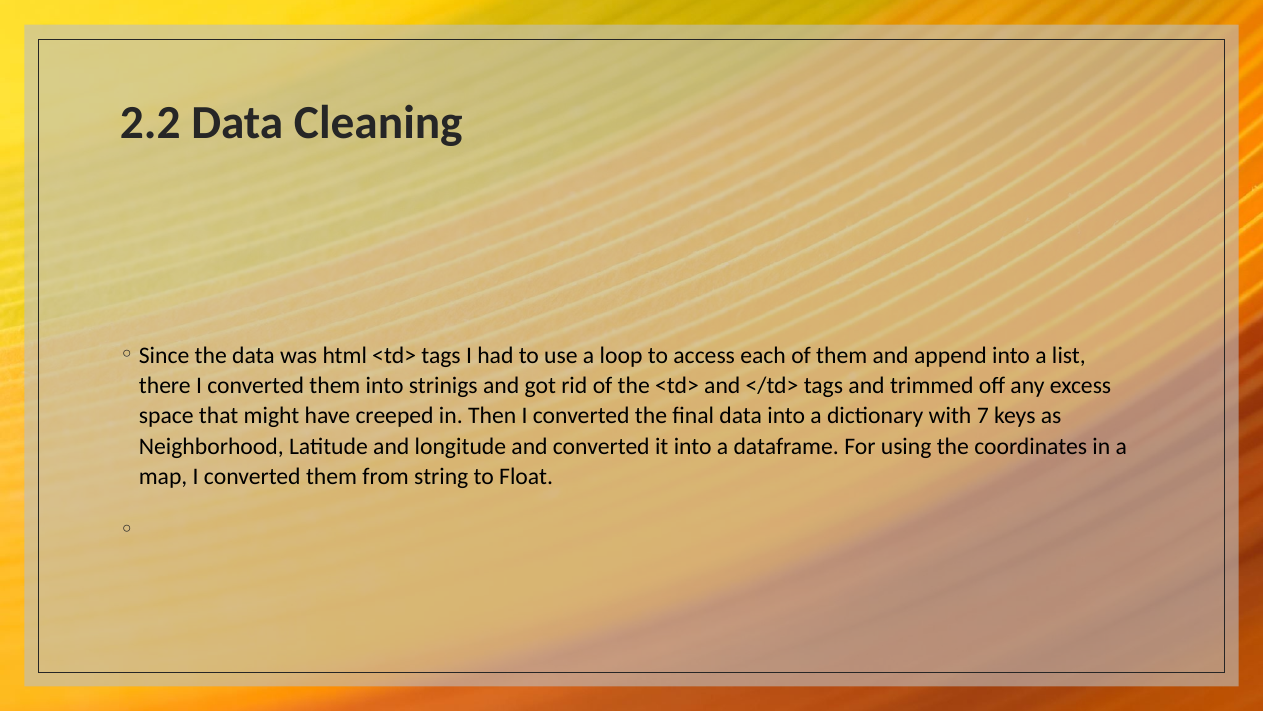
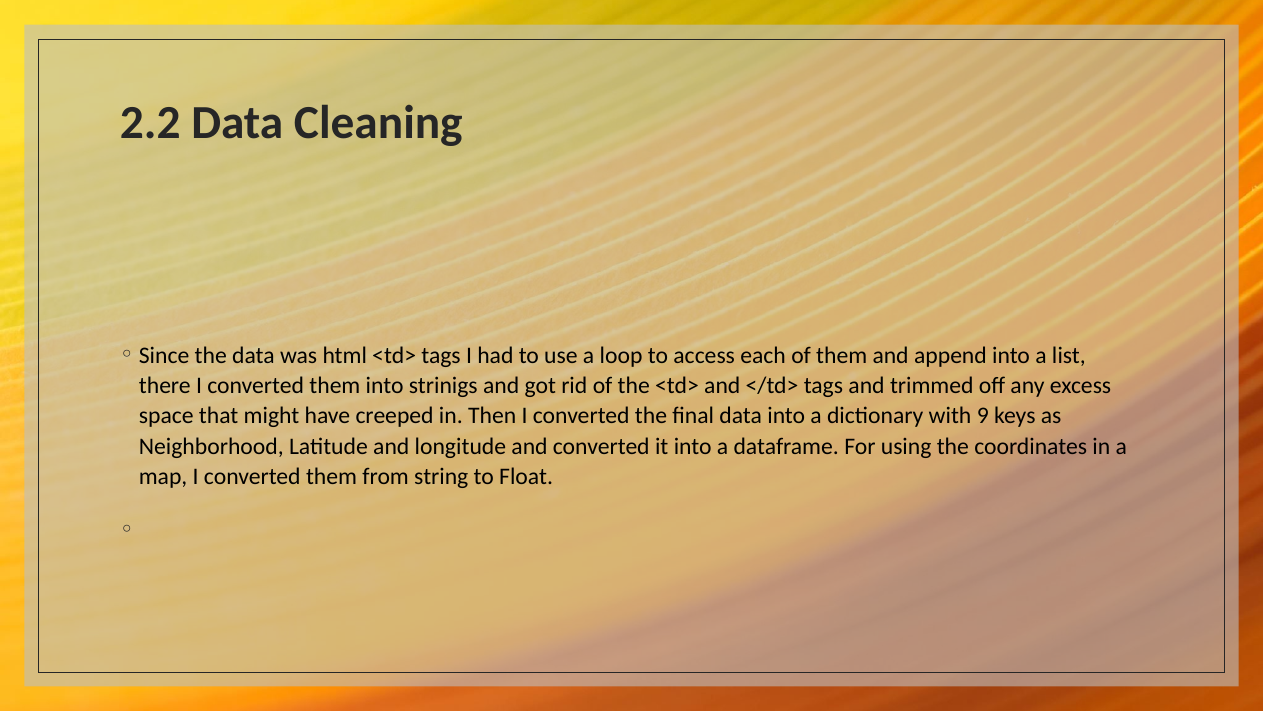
7: 7 -> 9 (983, 416)
